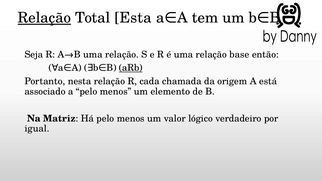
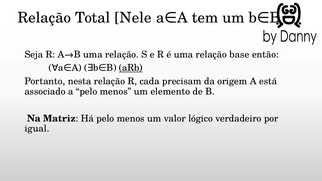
Relação underline: present -> none (44, 18)
Esta: Esta -> Nele (133, 18)
chamada: chamada -> precisam (182, 81)
